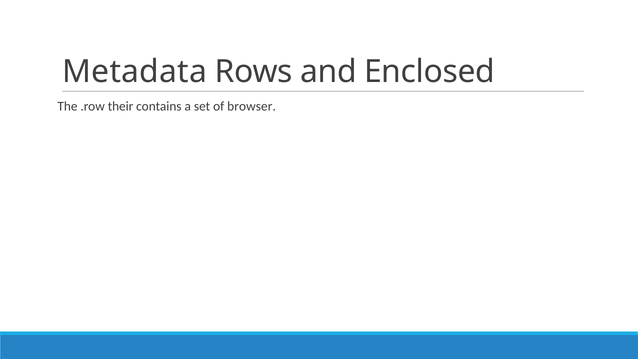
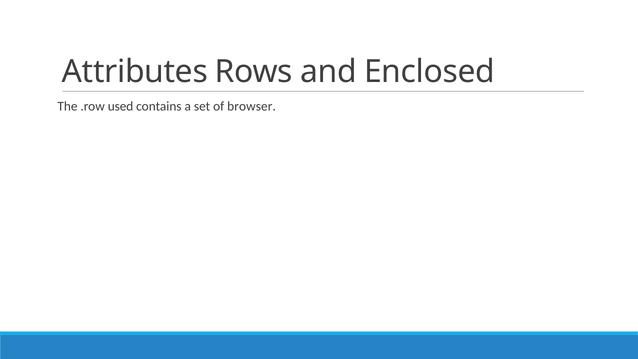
Metadata: Metadata -> Attributes (135, 71)
their: their -> used (121, 106)
